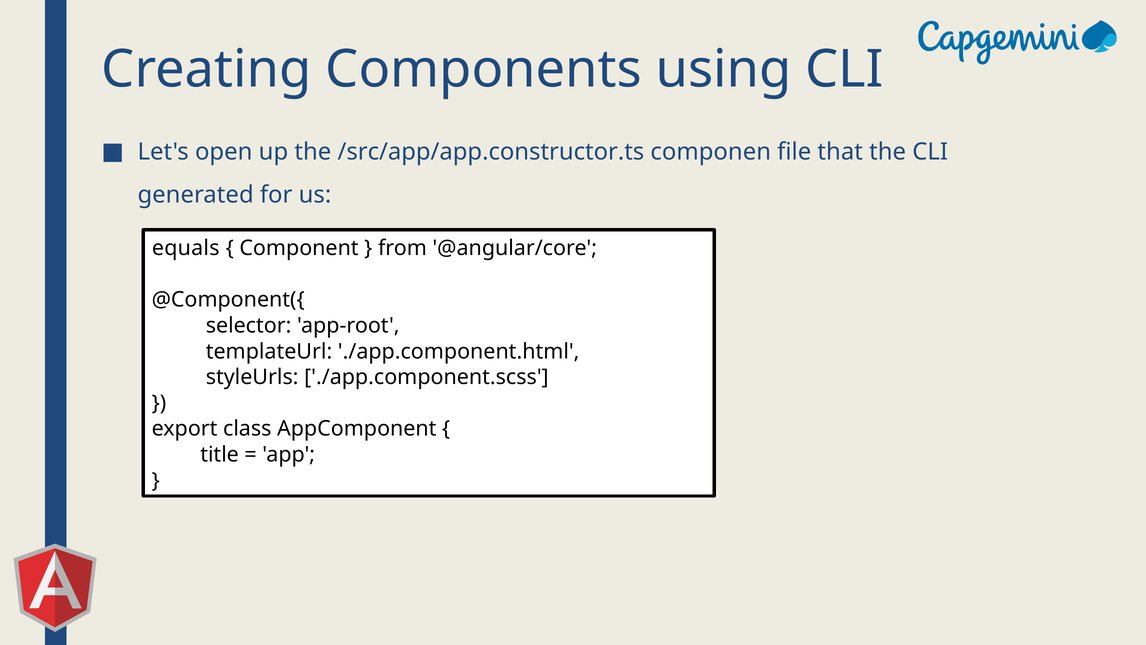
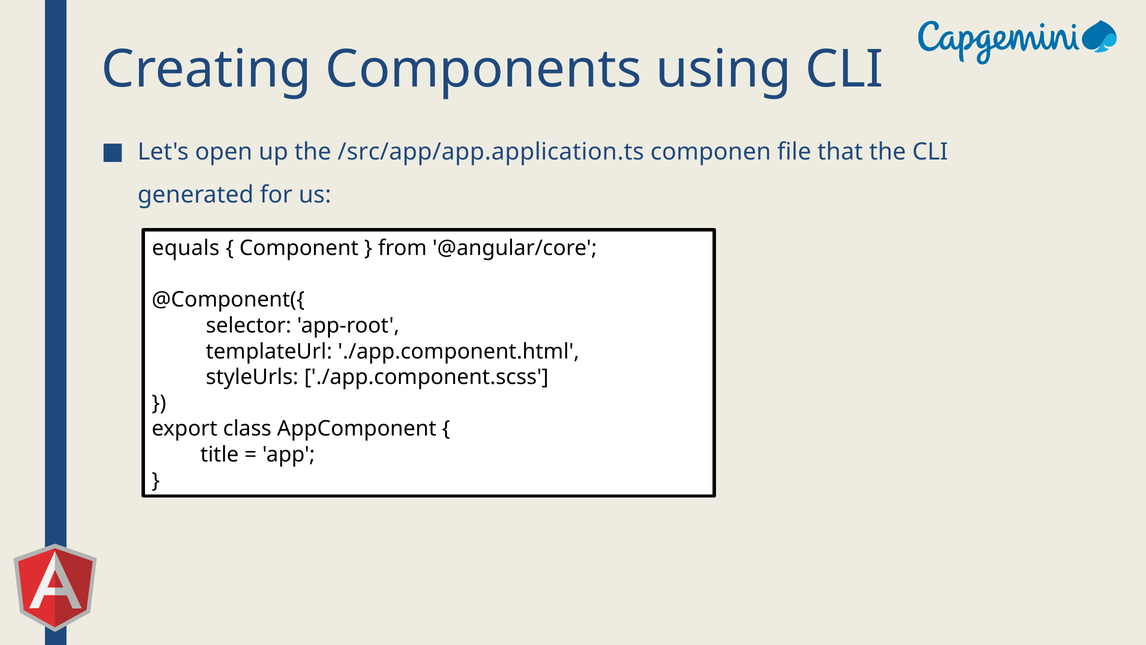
/src/app/app.constructor.ts: /src/app/app.constructor.ts -> /src/app/app.application.ts (491, 152)
